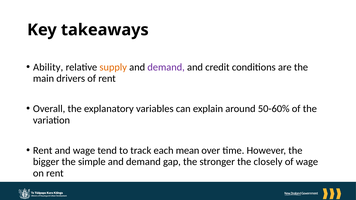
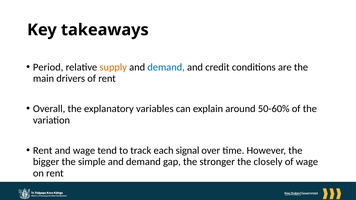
Ability: Ability -> Period (48, 67)
demand colour: purple -> blue (166, 67)
mean: mean -> signal (188, 151)
